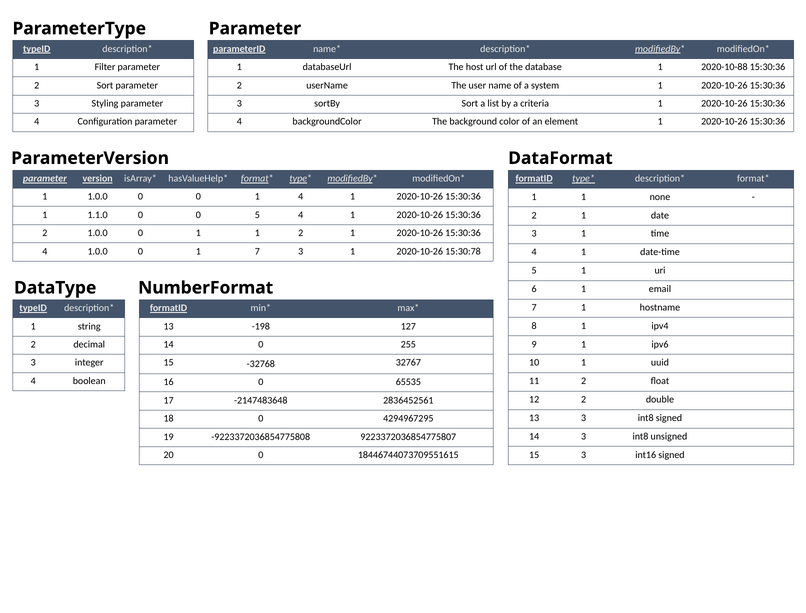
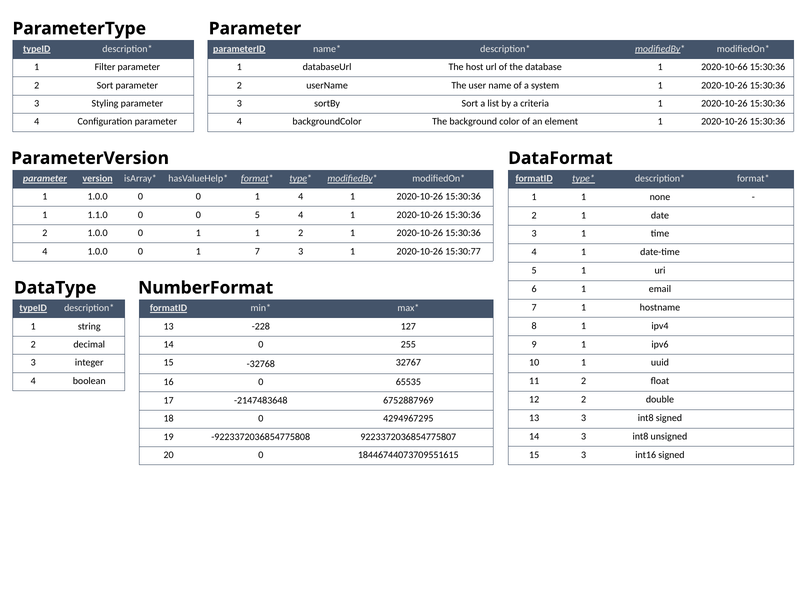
2020-10-88: 2020-10-88 -> 2020-10-66 (724, 67)
15:30:78: 15:30:78 -> 15:30:77 (463, 251)
-198: -198 -> -228 (261, 326)
2836452561: 2836452561 -> 6752887969 (408, 401)
